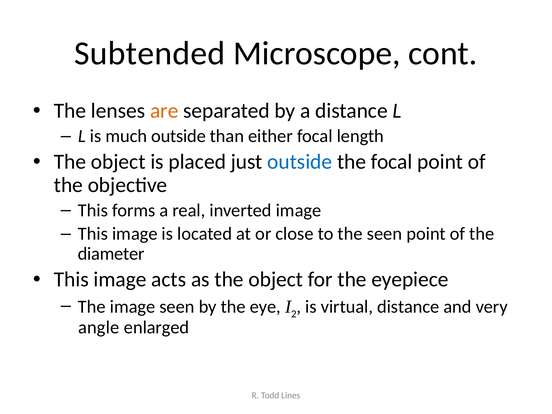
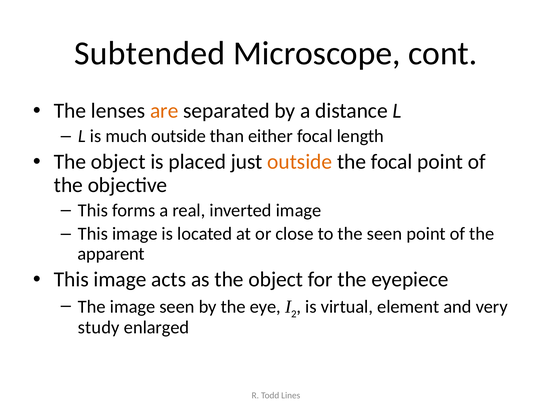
outside colour: blue -> orange (300, 162)
diameter: diameter -> apparent (111, 254)
virtual distance: distance -> element (408, 307)
angle: angle -> study (99, 327)
